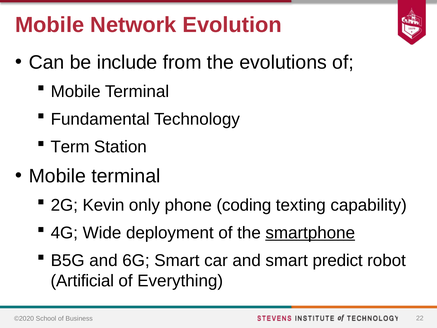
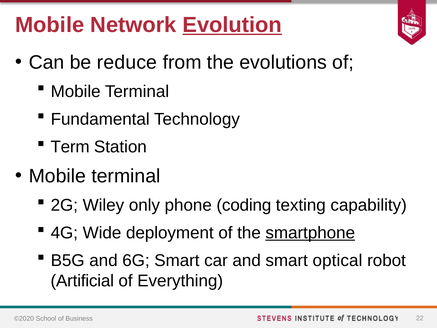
Evolution underline: none -> present (232, 25)
include: include -> reduce (127, 62)
Kevin: Kevin -> Wiley (103, 205)
predict: predict -> optical (337, 260)
